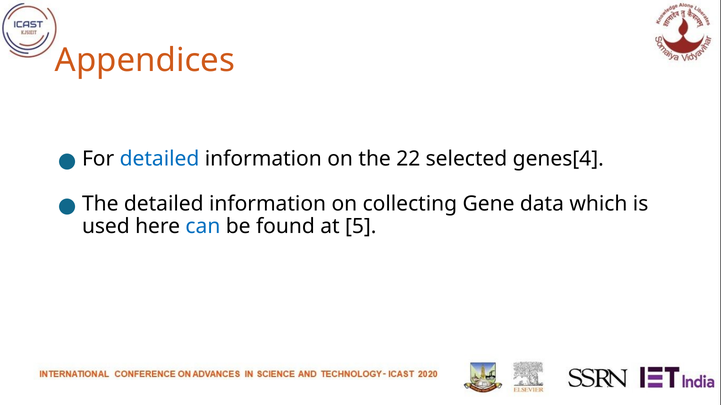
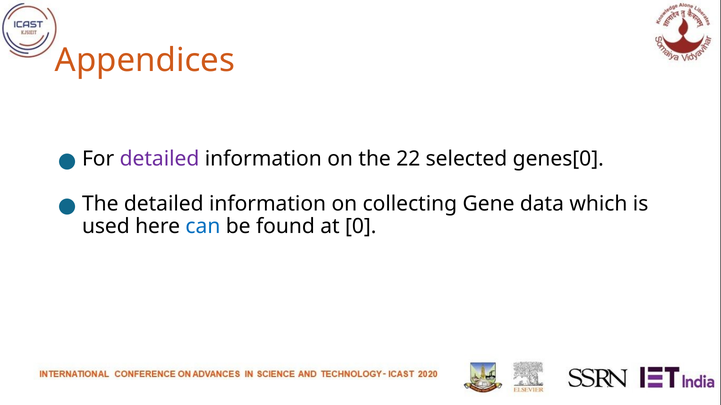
detailed colour: blue -> purple (159, 159)
genes[4: genes[4 -> genes[0 (558, 159)
5: 5 -> 0 (361, 227)
